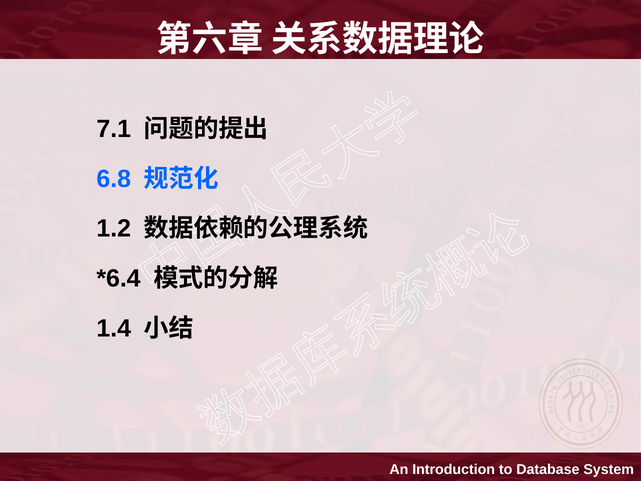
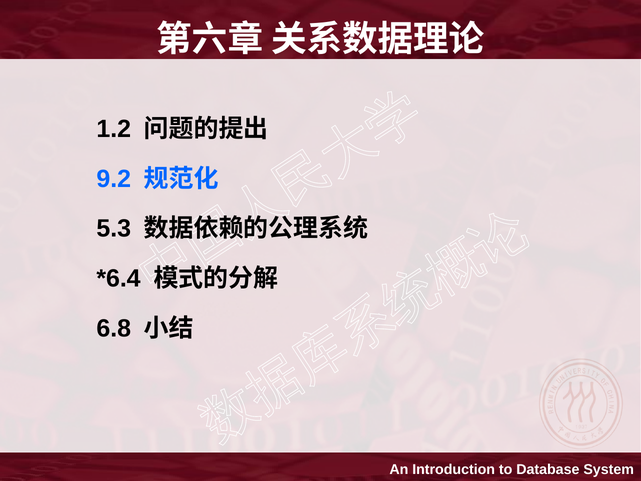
7.1: 7.1 -> 1.2 (114, 129)
6.8: 6.8 -> 9.2 (114, 179)
1.2: 1.2 -> 5.3 (114, 229)
1.4: 1.4 -> 6.8 (114, 328)
